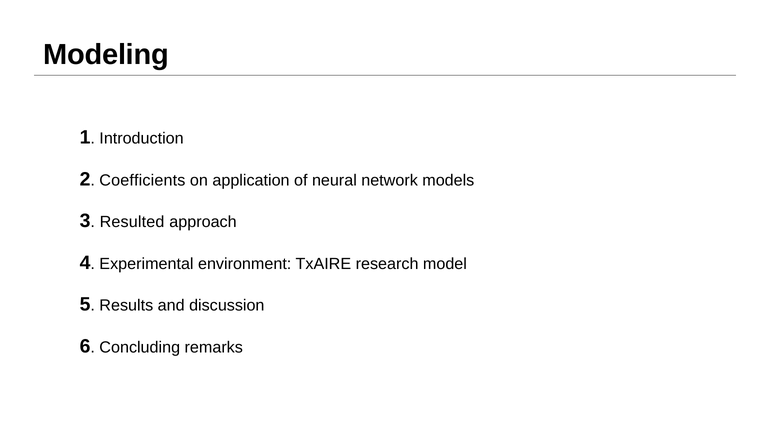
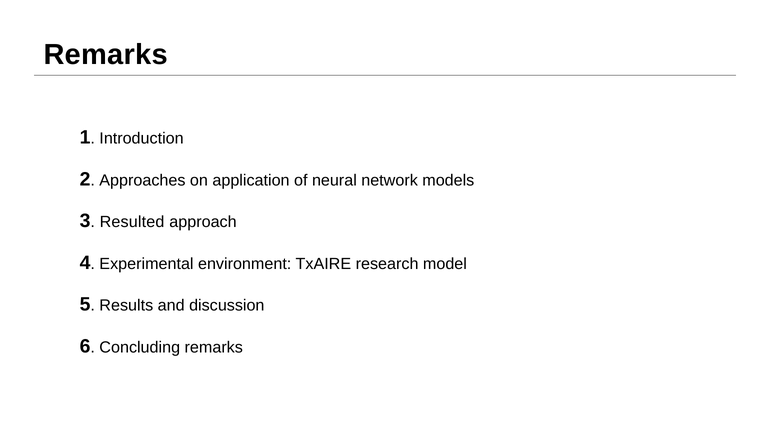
Modeling: Modeling -> Remarks (106, 55)
Coefficients: Coefficients -> Approaches (142, 180)
